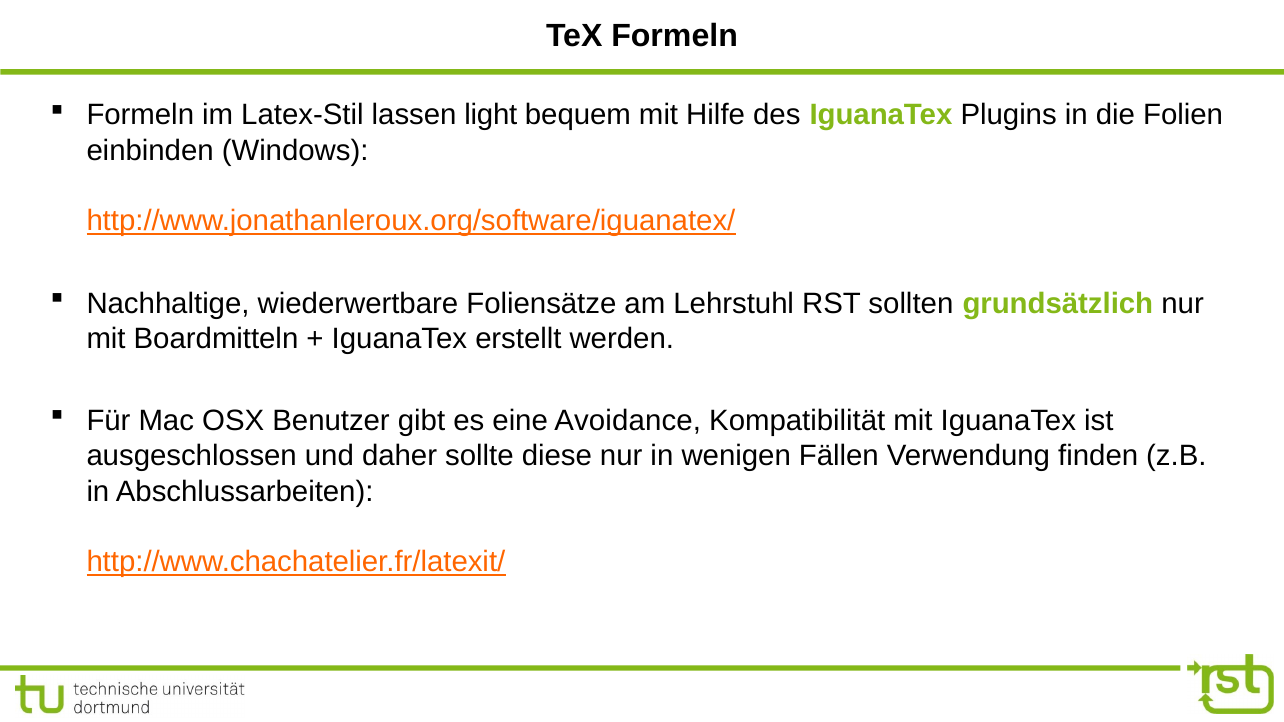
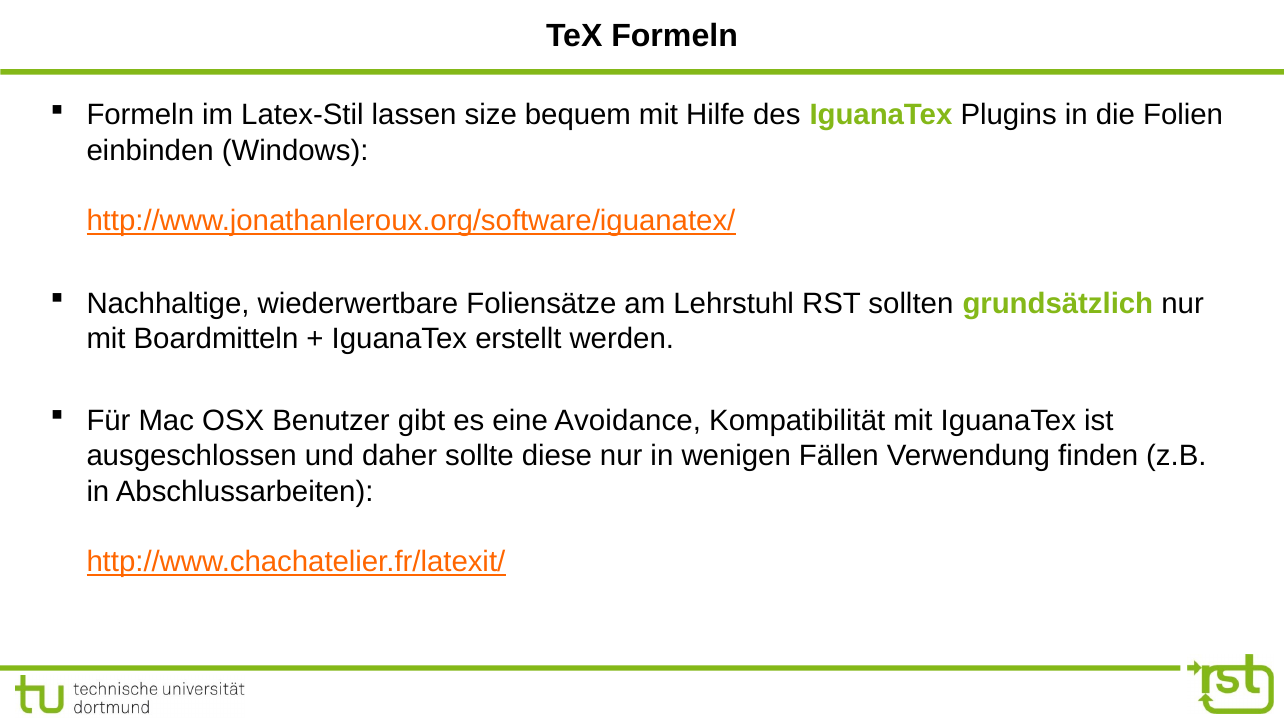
light: light -> size (491, 115)
